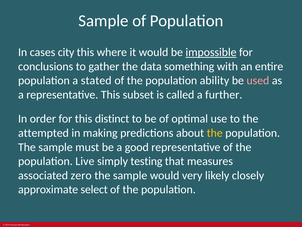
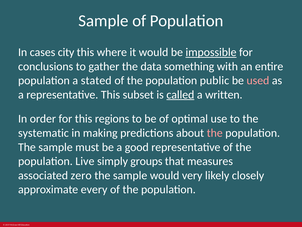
ability: ability -> public (214, 80)
called underline: none -> present (180, 94)
further: further -> written (224, 94)
distinct: distinct -> regions (112, 119)
attempted: attempted -> systematic (43, 133)
the colour: yellow -> pink (215, 133)
testing: testing -> groups (146, 161)
select: select -> every (94, 189)
